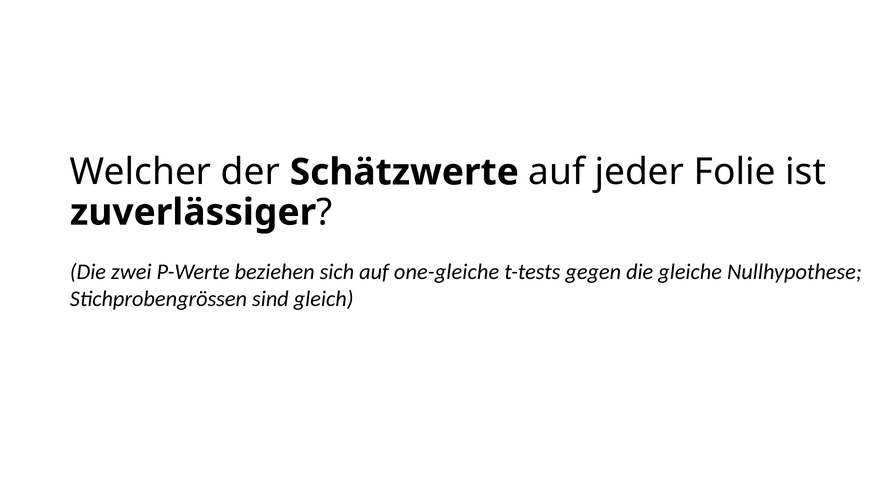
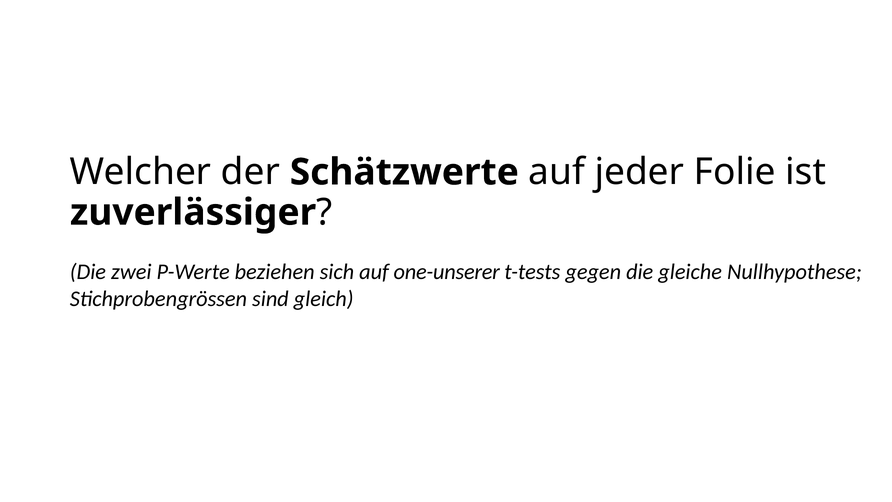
one-gleiche: one-gleiche -> one-unserer (447, 272)
